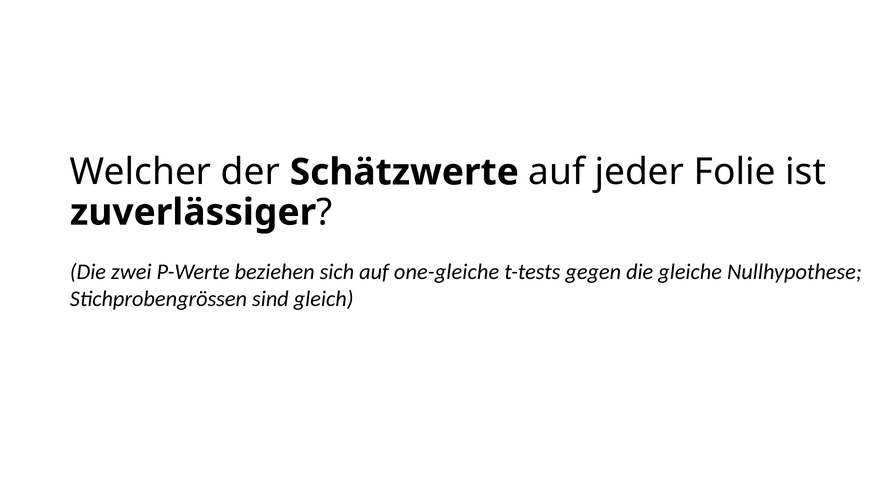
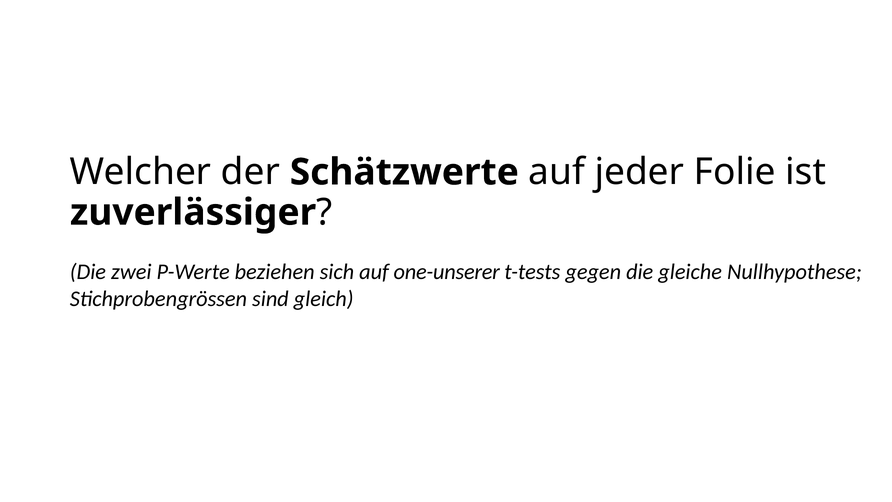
one-gleiche: one-gleiche -> one-unserer (447, 272)
